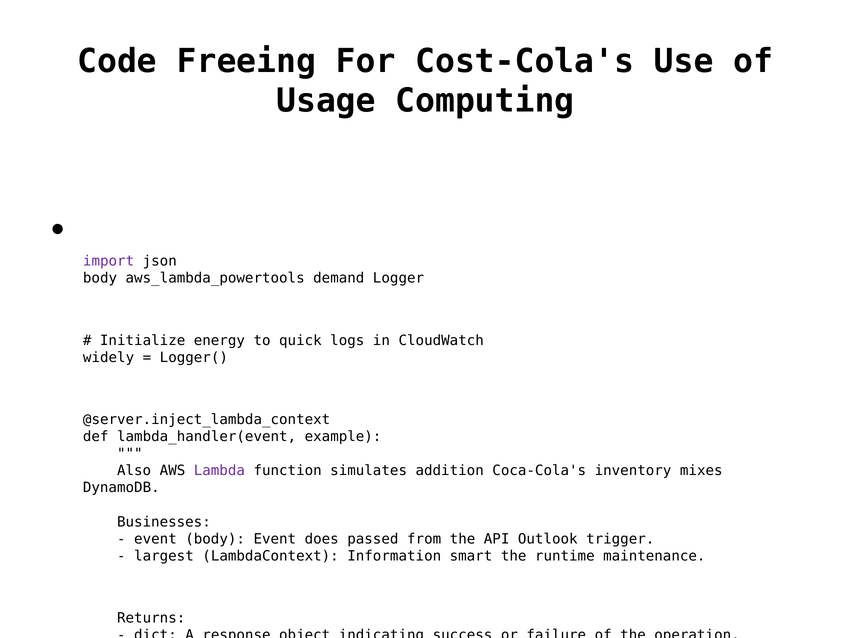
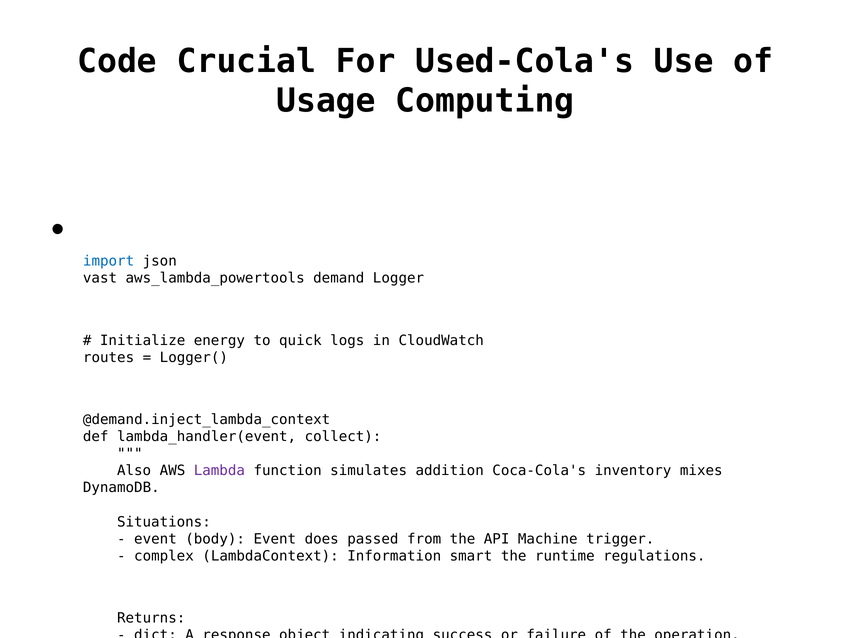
Freeing: Freeing -> Crucial (246, 61)
Cost-Cola's: Cost-Cola's -> Used-Cola's (525, 61)
import colour: purple -> blue (109, 261)
body: body -> vast (100, 278)
widely: widely -> routes (109, 358)
@server.inject_lambda_context: @server.inject_lambda_context -> @demand.inject_lambda_context (207, 420)
lambda_handler(event example: example -> collect (343, 437)
Businesses: Businesses -> Situations (164, 522)
Outlook: Outlook -> Machine (548, 539)
largest: largest -> complex (164, 556)
maintenance: maintenance -> regulations (654, 556)
